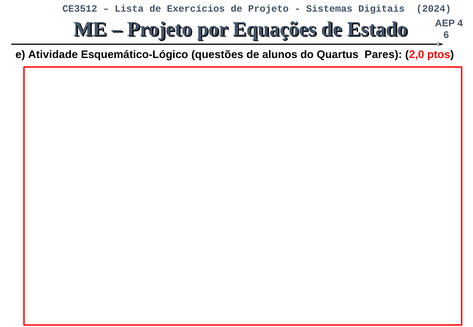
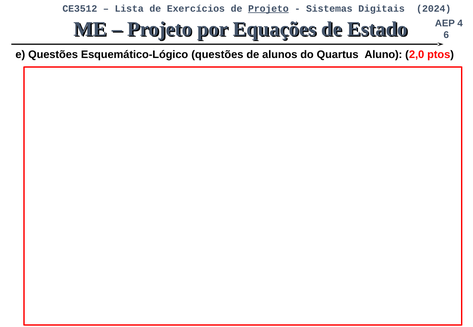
Projeto underline: none -> present (268, 9)
e Atividade: Atividade -> Questões (53, 55)
Pares: Pares -> Aluno (383, 55)
